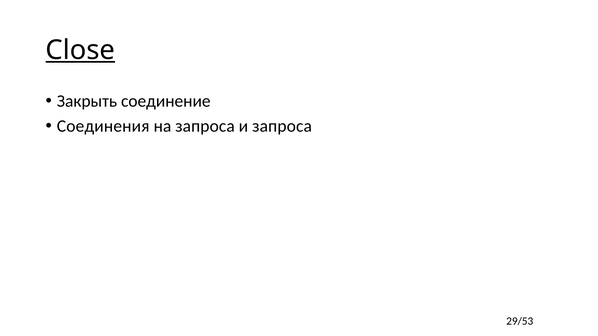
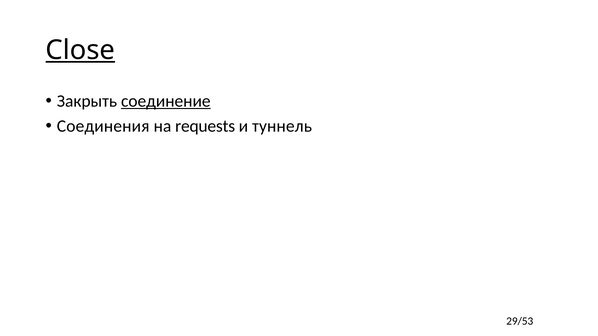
соединение underline: none -> present (166, 101)
на запроса: запроса -> requests (205, 126)
и запроса: запроса -> туннель (282, 126)
